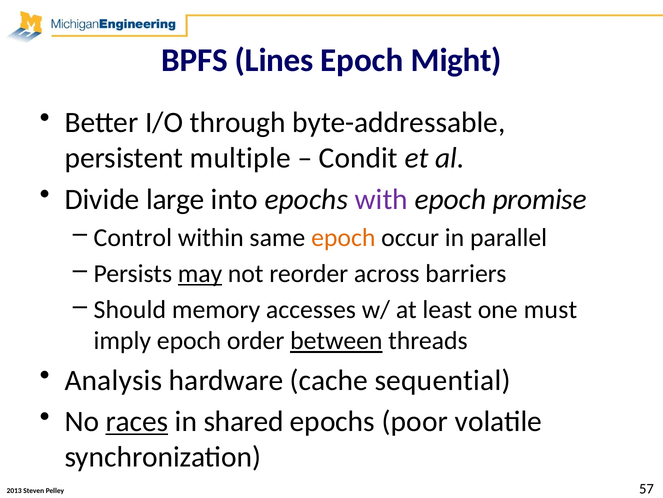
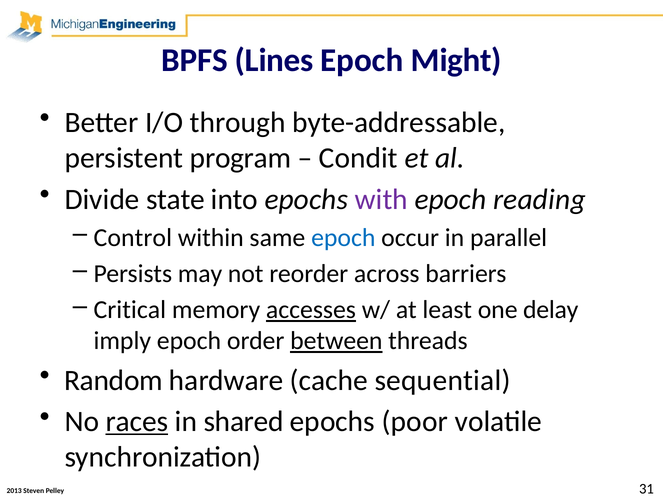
multiple: multiple -> program (241, 158)
large: large -> state (175, 199)
promise: promise -> reading (539, 199)
epoch colour: orange -> blue (343, 237)
may underline: present -> none (200, 273)
Should: Should -> Critical (130, 309)
accesses underline: none -> present (311, 309)
must: must -> delay (551, 309)
Analysis: Analysis -> Random (114, 380)
57: 57 -> 31 (646, 488)
